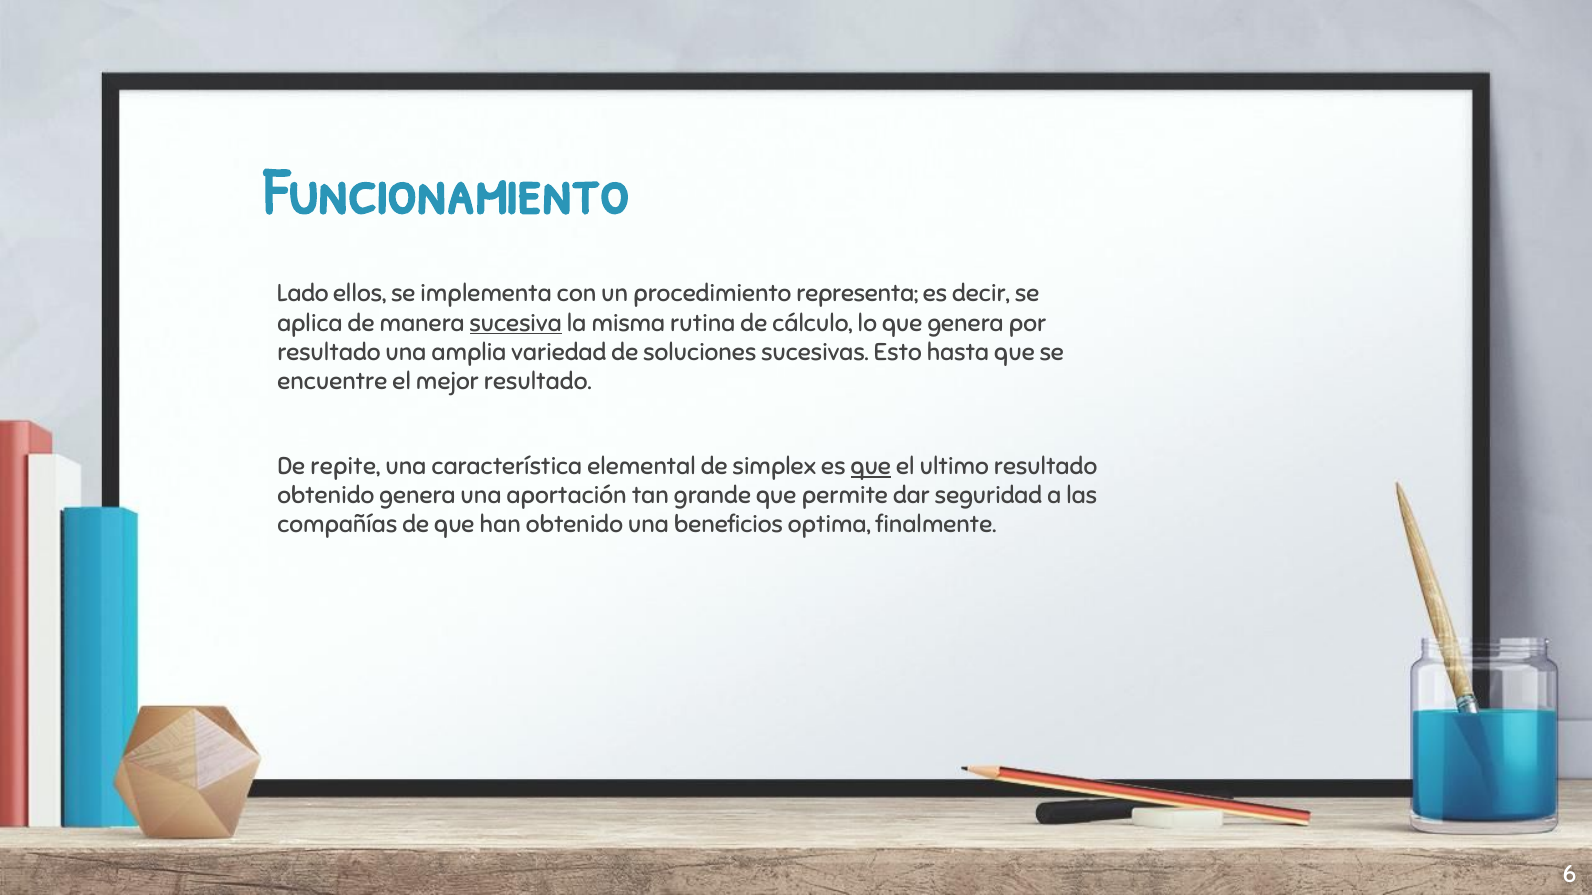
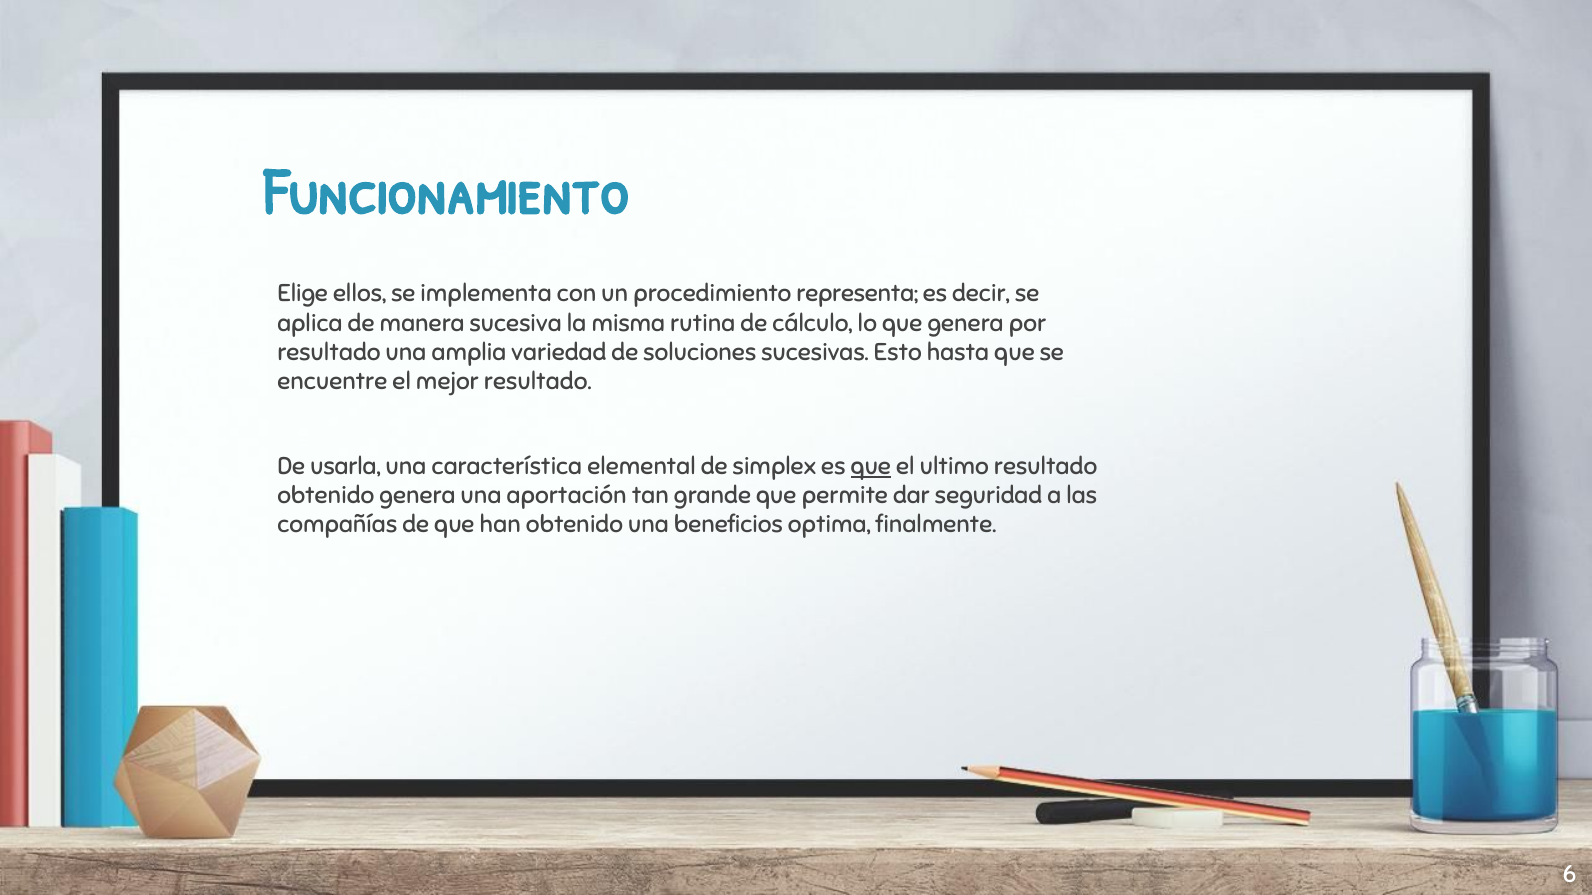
Lado: Lado -> Elige (303, 294)
sucesiva underline: present -> none (516, 323)
repite: repite -> usarla (346, 467)
